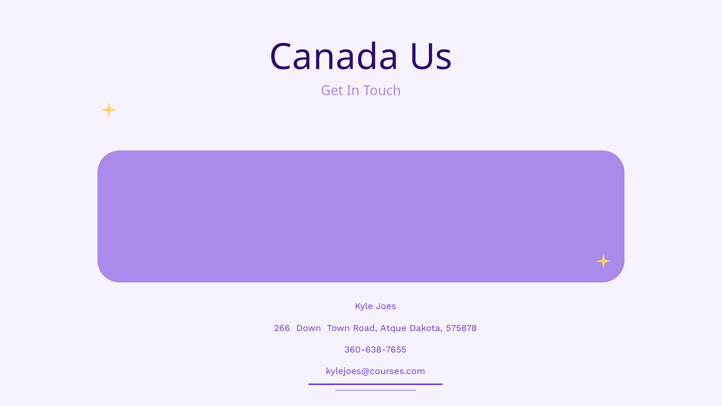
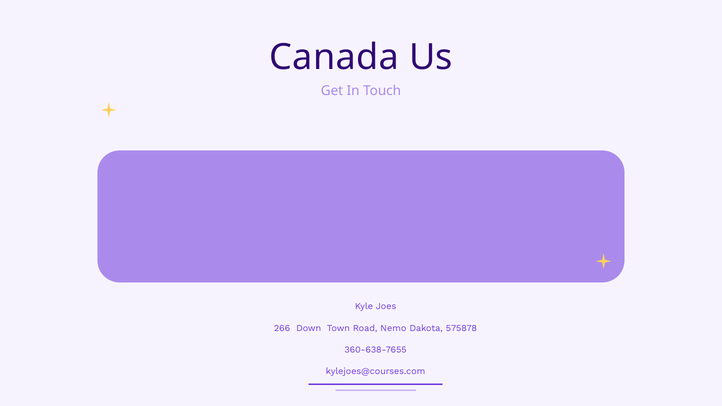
Atque: Atque -> Nemo (393, 328)
